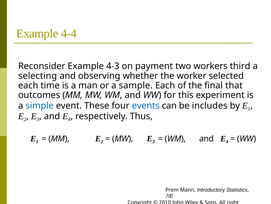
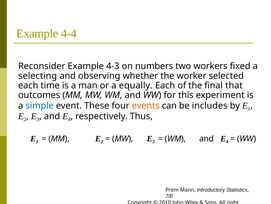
payment: payment -> numbers (154, 66)
third: third -> fixed (240, 66)
sample: sample -> equally (136, 85)
events colour: blue -> orange (146, 105)
